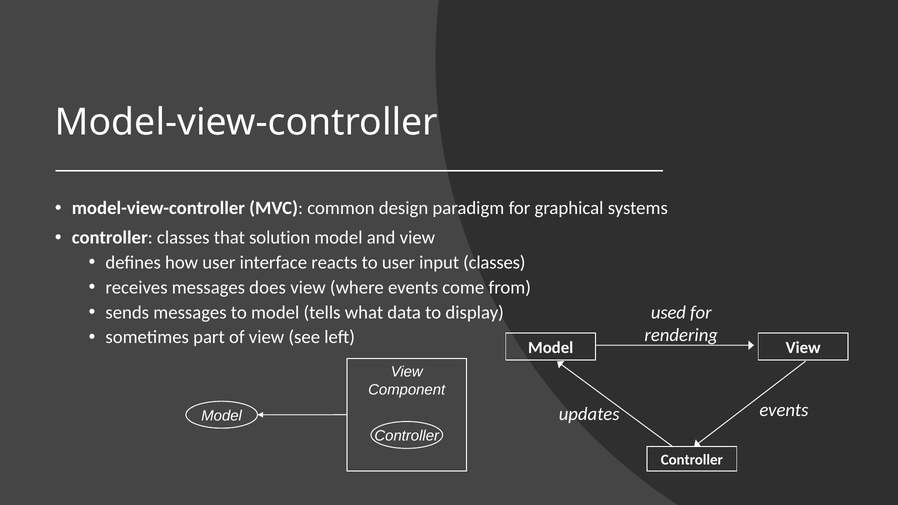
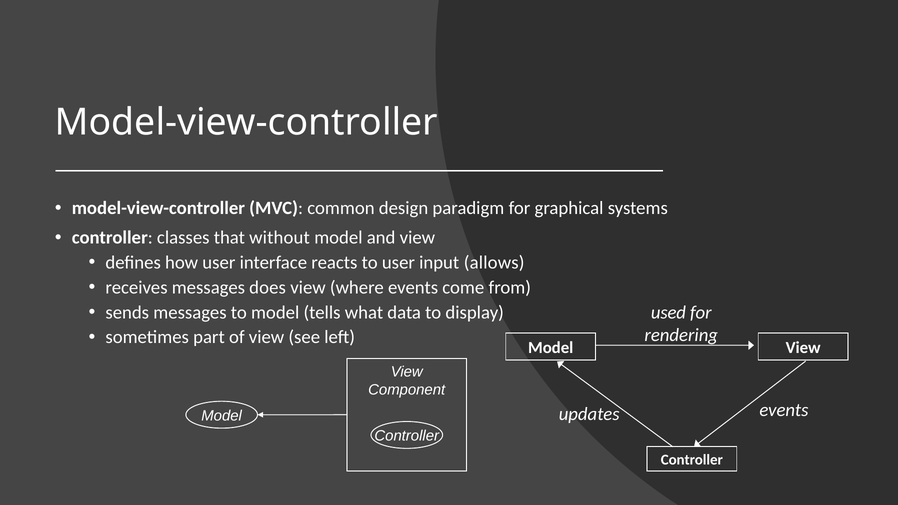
solution: solution -> without (279, 238)
input classes: classes -> allows (494, 263)
